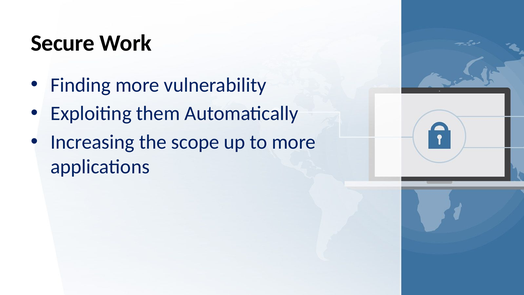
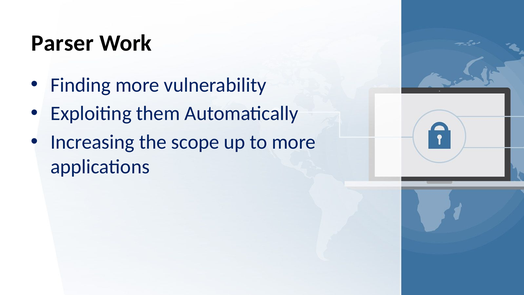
Secure: Secure -> Parser (63, 43)
